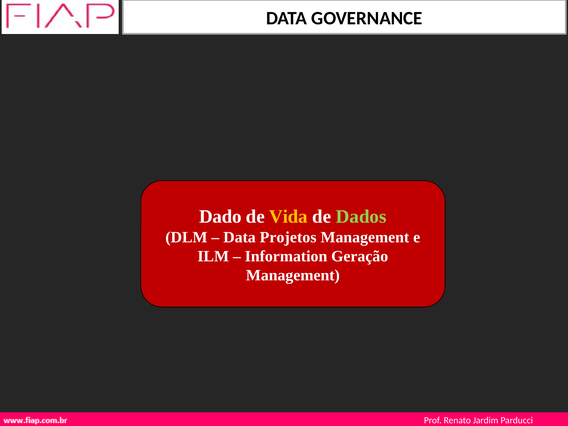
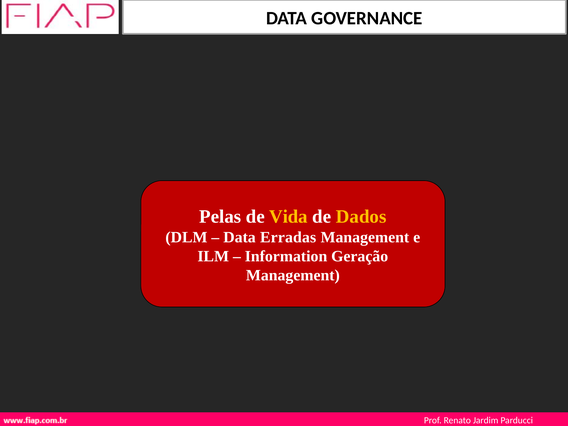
Dado: Dado -> Pelas (220, 217)
Dados colour: light green -> yellow (361, 217)
Projetos: Projetos -> Erradas (288, 237)
